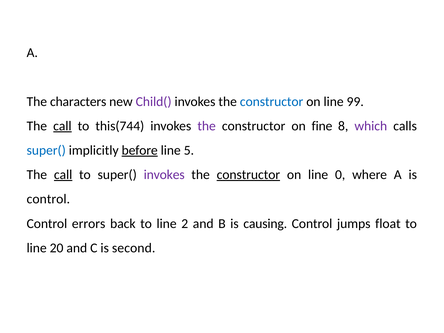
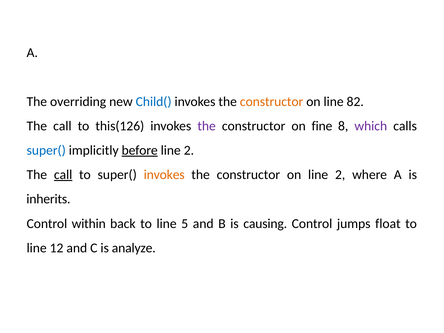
characters: characters -> overriding (78, 102)
Child( colour: purple -> blue (154, 102)
constructor colour: blue -> orange (272, 102)
99: 99 -> 82 (355, 102)
call underline: present -> none (62, 126)
this(744: this(744 -> this(126 (120, 126)
5: 5 -> 2 (189, 150)
invokes colour: purple -> orange (164, 175)
constructor underline: present -> none (248, 175)
on line 0: 0 -> 2 (340, 175)
control: control -> inherits (48, 199)
errors: errors -> within (89, 224)
2: 2 -> 5 (185, 224)
20: 20 -> 12 (57, 248)
second: second -> analyze (134, 248)
